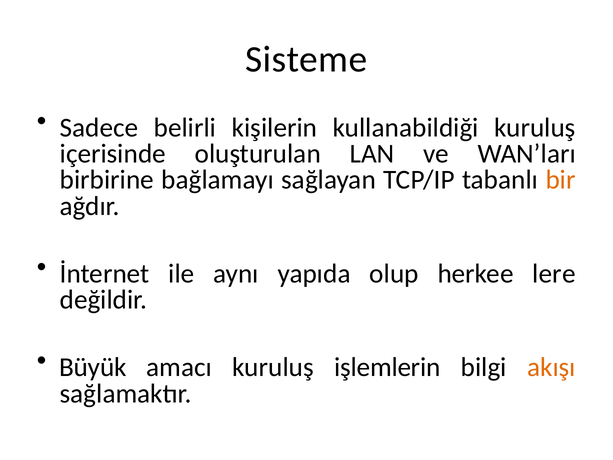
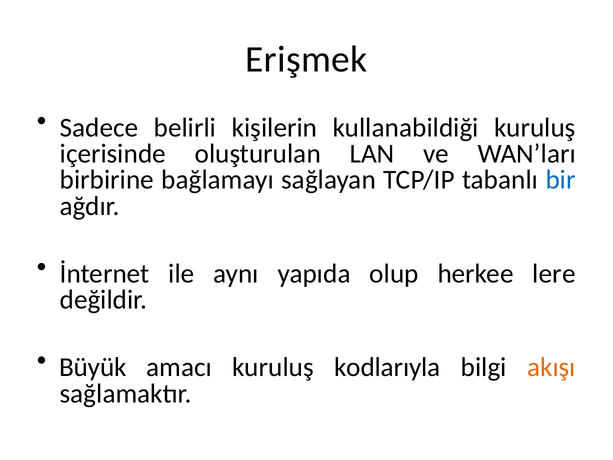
Sisteme: Sisteme -> Erişmek (306, 59)
bir colour: orange -> blue (561, 180)
işlemlerin: işlemlerin -> kodlarıyla (387, 367)
